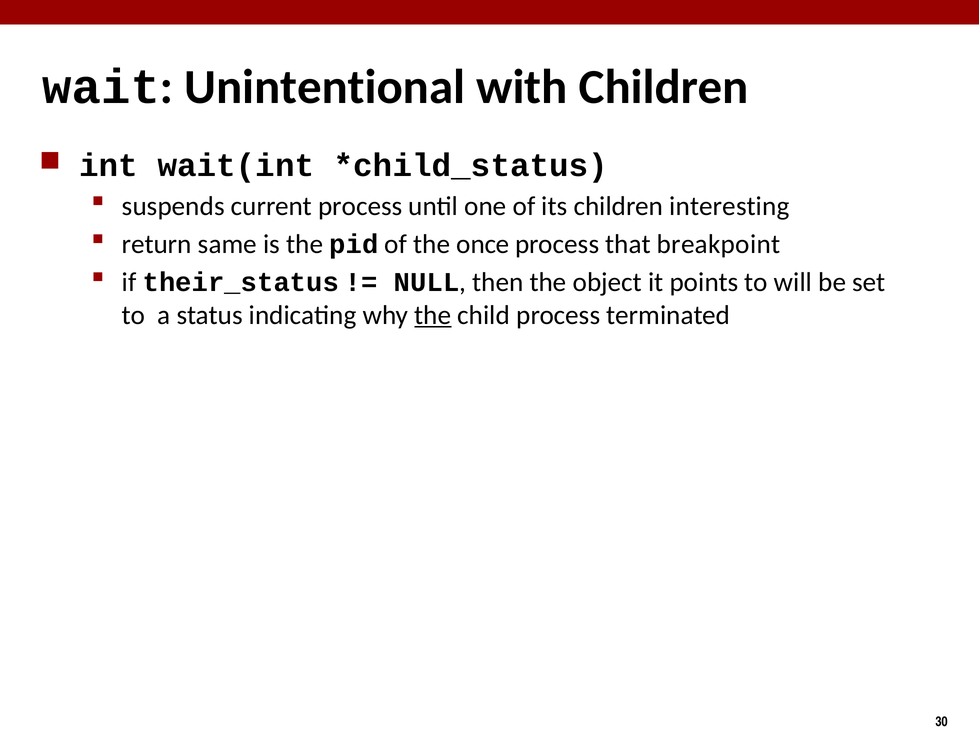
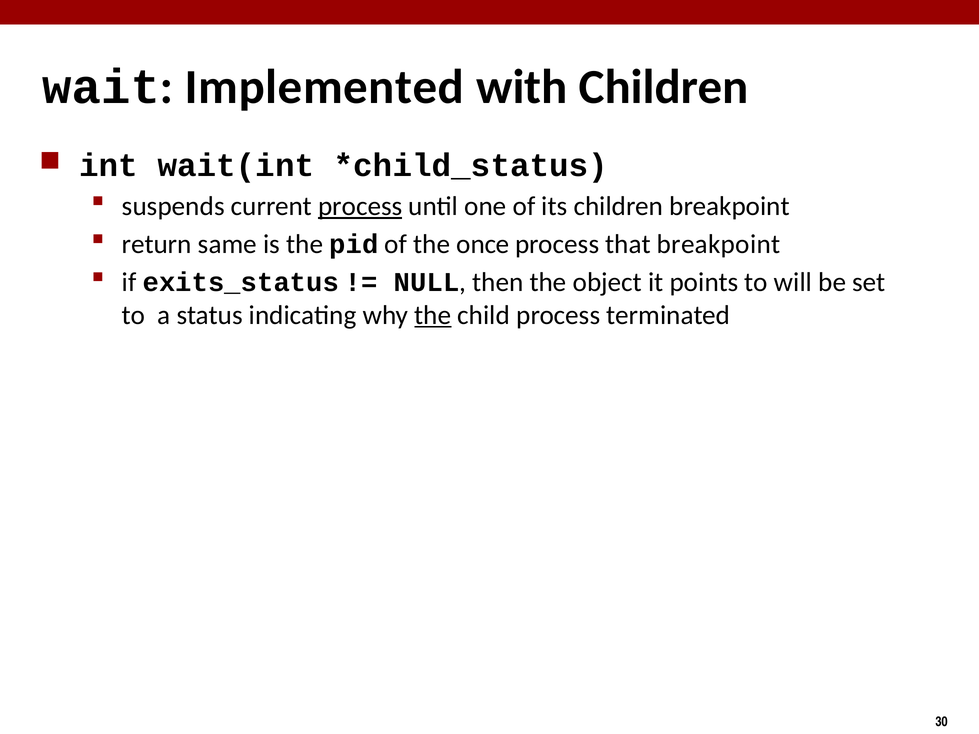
Unintentional: Unintentional -> Implemented (324, 87)
process underline: none -> present (360, 206)
children interesting: interesting -> breakpoint (729, 206)
their_status: their_status -> exits_status (241, 283)
